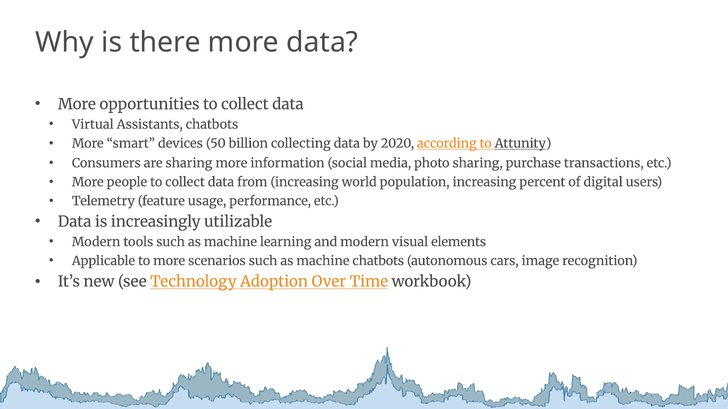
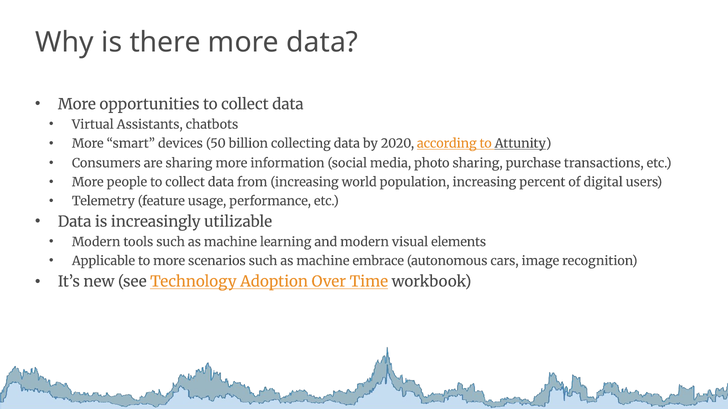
machine chatbots: chatbots -> embrace (378, 261)
